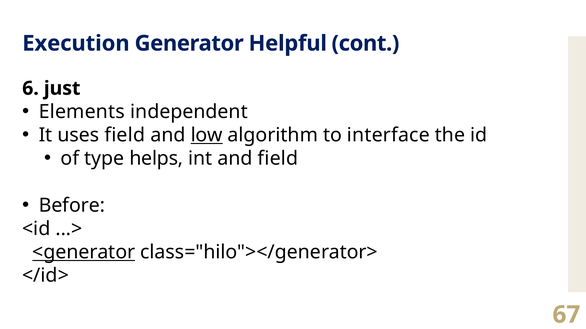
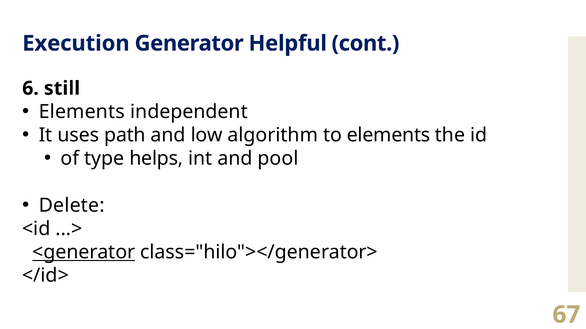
just: just -> still (62, 88)
uses field: field -> path (125, 135)
low underline: present -> none (207, 135)
to interface: interface -> elements (389, 135)
and field: field -> pool (278, 159)
Before: Before -> Delete (72, 206)
